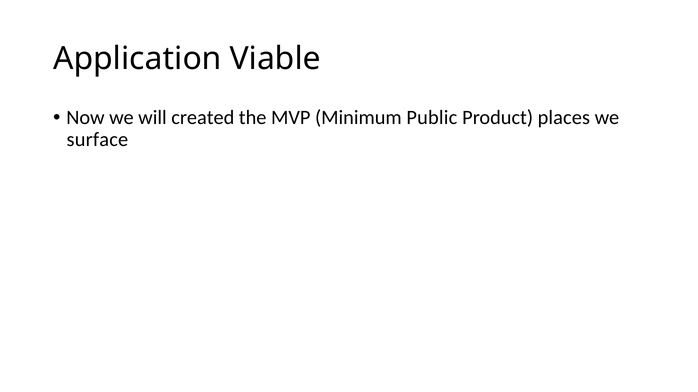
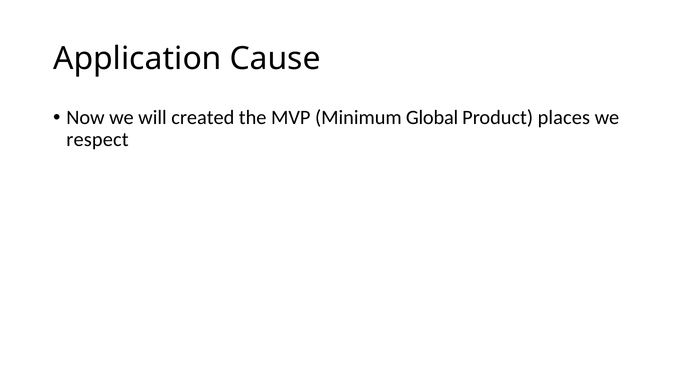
Viable: Viable -> Cause (275, 59)
Public: Public -> Global (432, 118)
surface: surface -> respect (97, 140)
